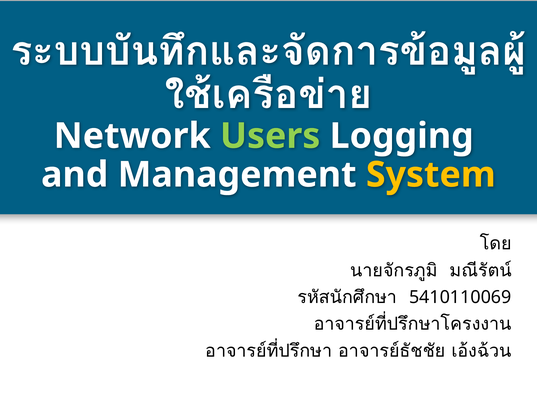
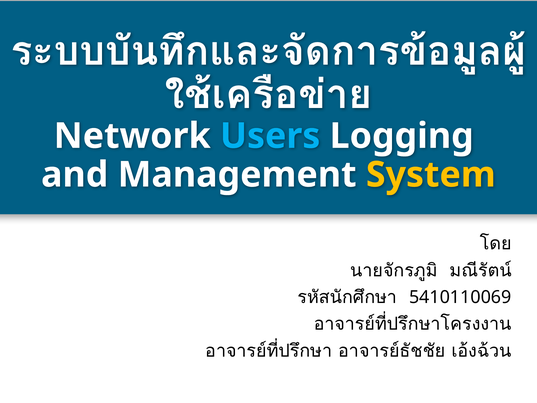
Users colour: light green -> light blue (270, 136)
